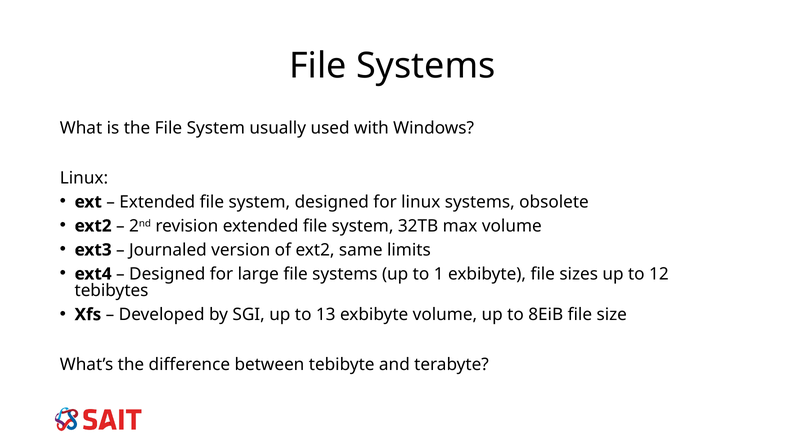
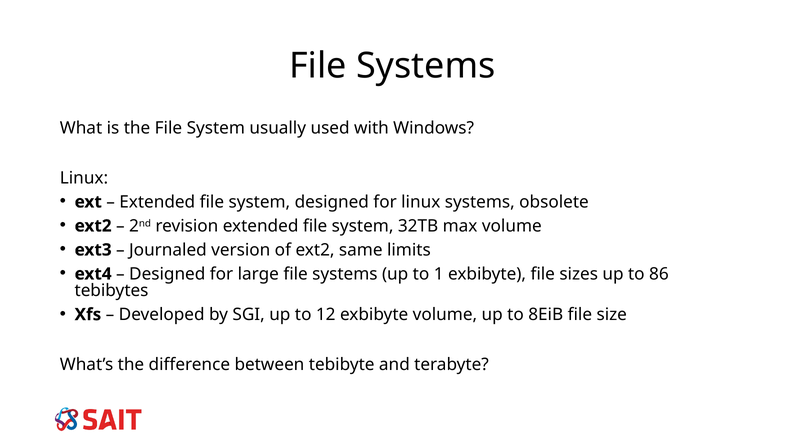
12: 12 -> 86 (659, 274)
13: 13 -> 12 (326, 315)
